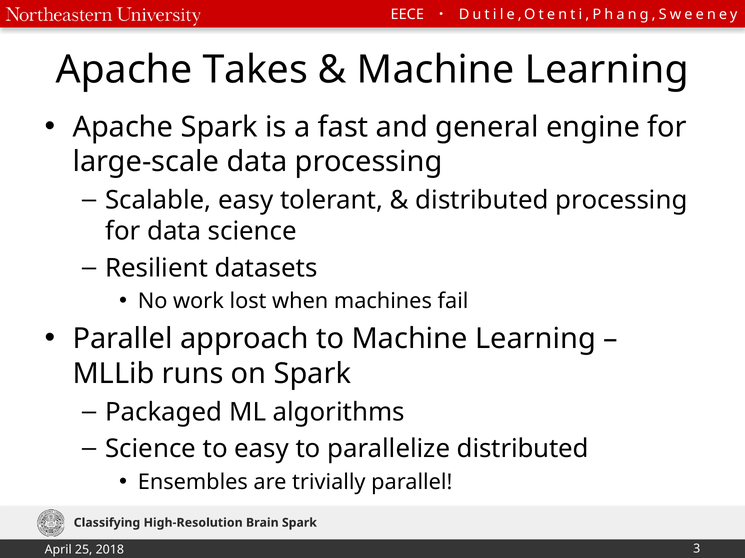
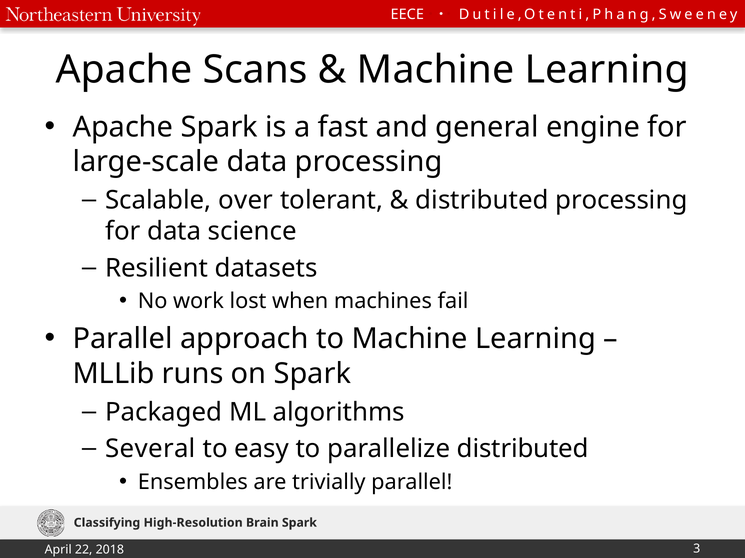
Takes: Takes -> Scans (255, 70)
Scalable easy: easy -> over (246, 201)
Science: Science -> Several (150, 449)
25: 25 -> 22 (84, 550)
